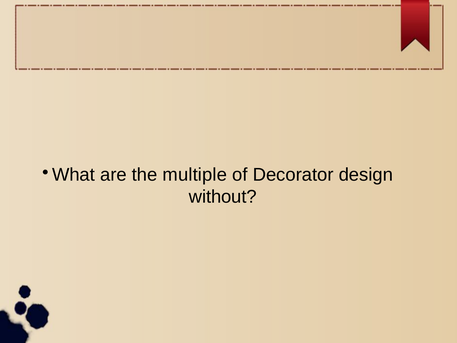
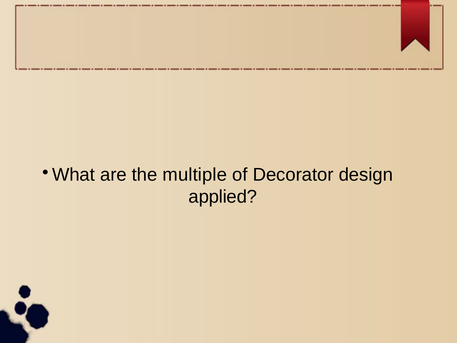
without: without -> applied (223, 197)
